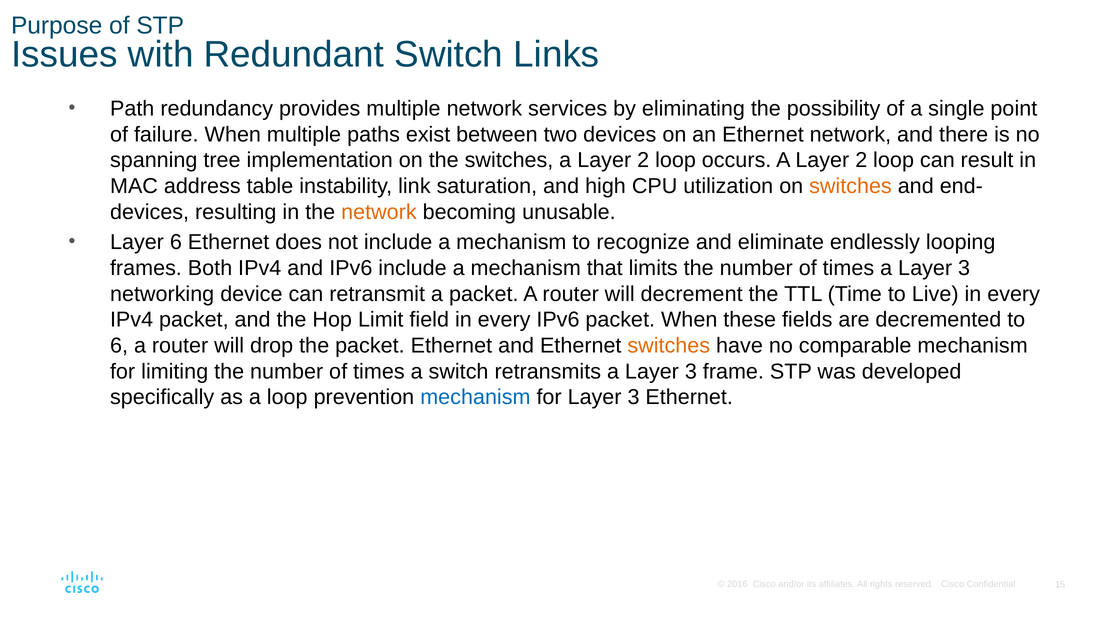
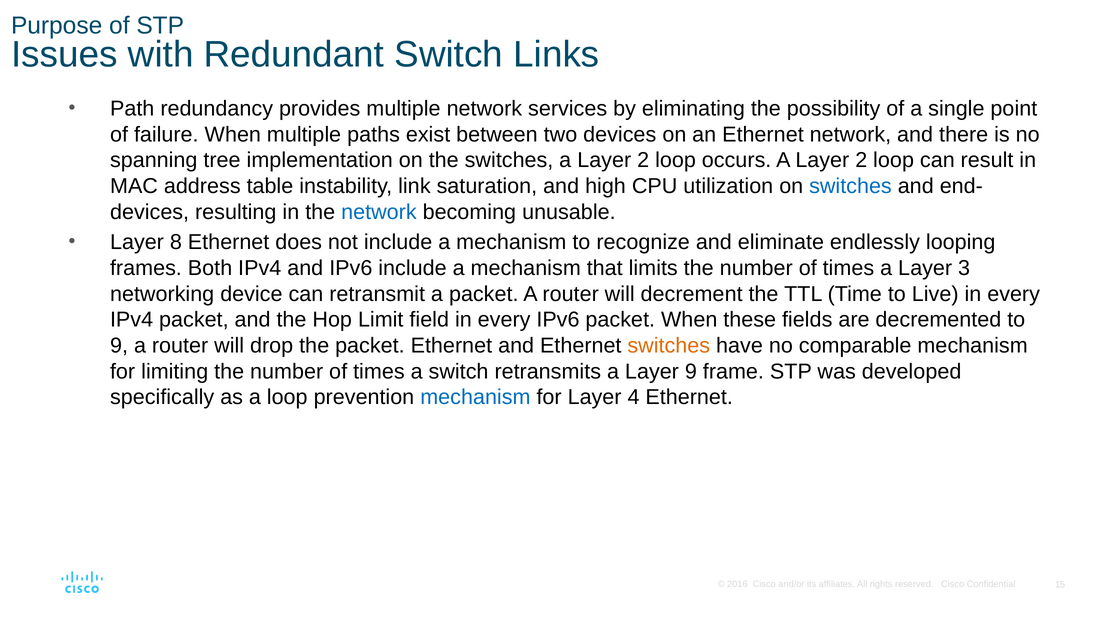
switches colour: orange -> blue (850, 186)
network colour: orange -> blue (379, 212)
Layer 6: 6 -> 8 (176, 242)
6: 6 -> 9 (119, 345)
retransmits a Layer 3: 3 -> 9 (691, 371)
for Layer 3: 3 -> 4 (633, 397)
